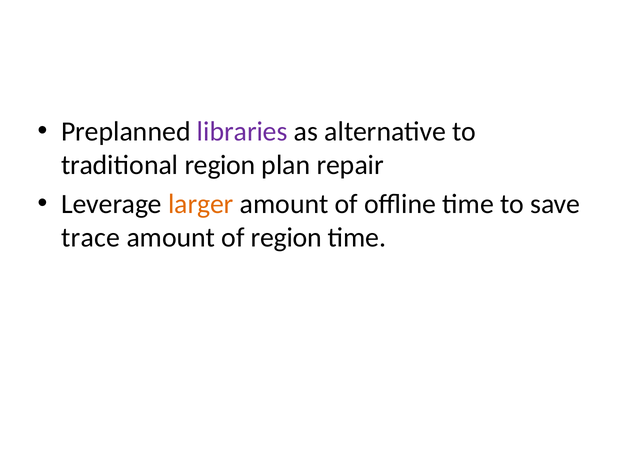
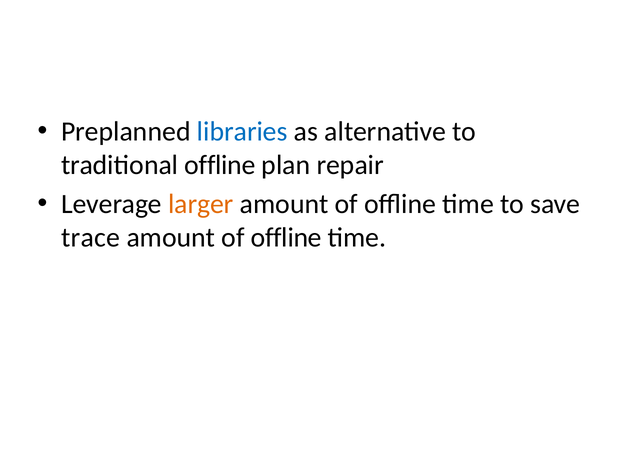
libraries colour: purple -> blue (242, 131)
traditional region: region -> offline (220, 165)
region: region -> offline (286, 237)
